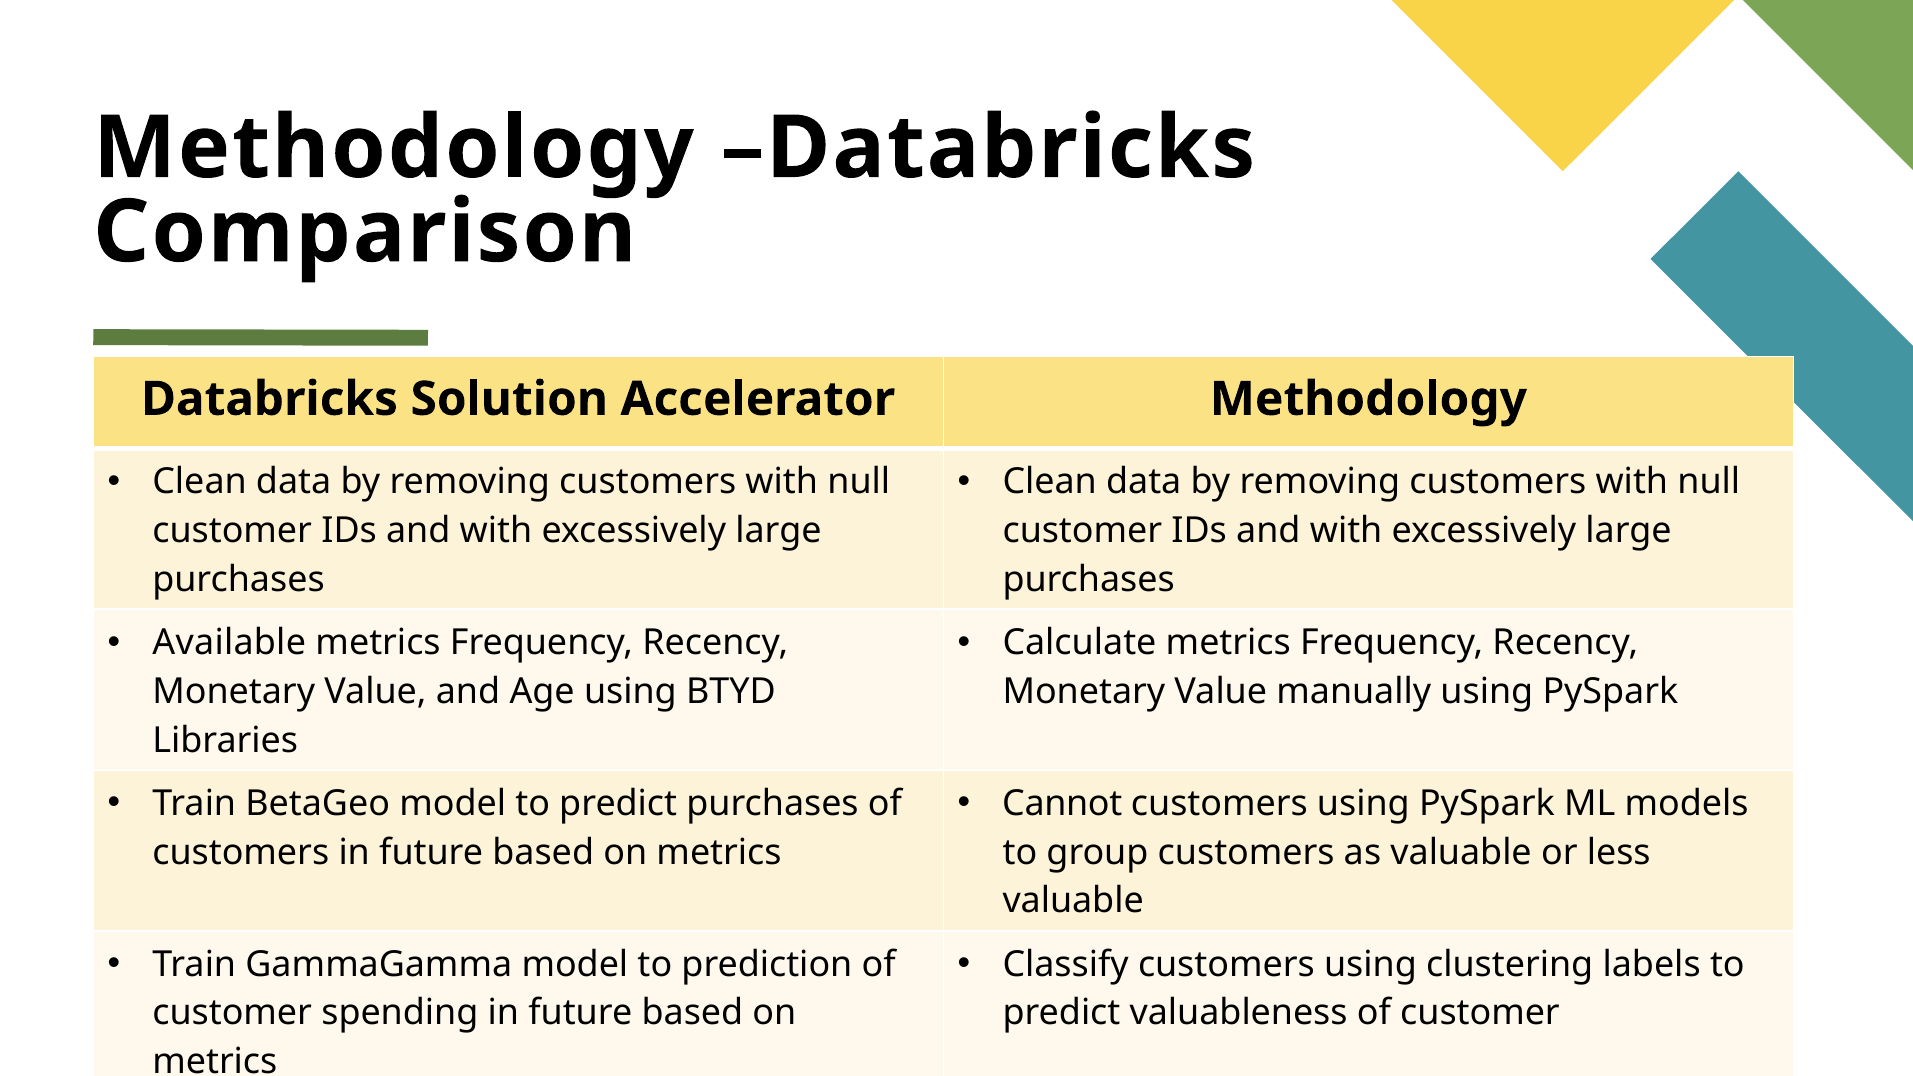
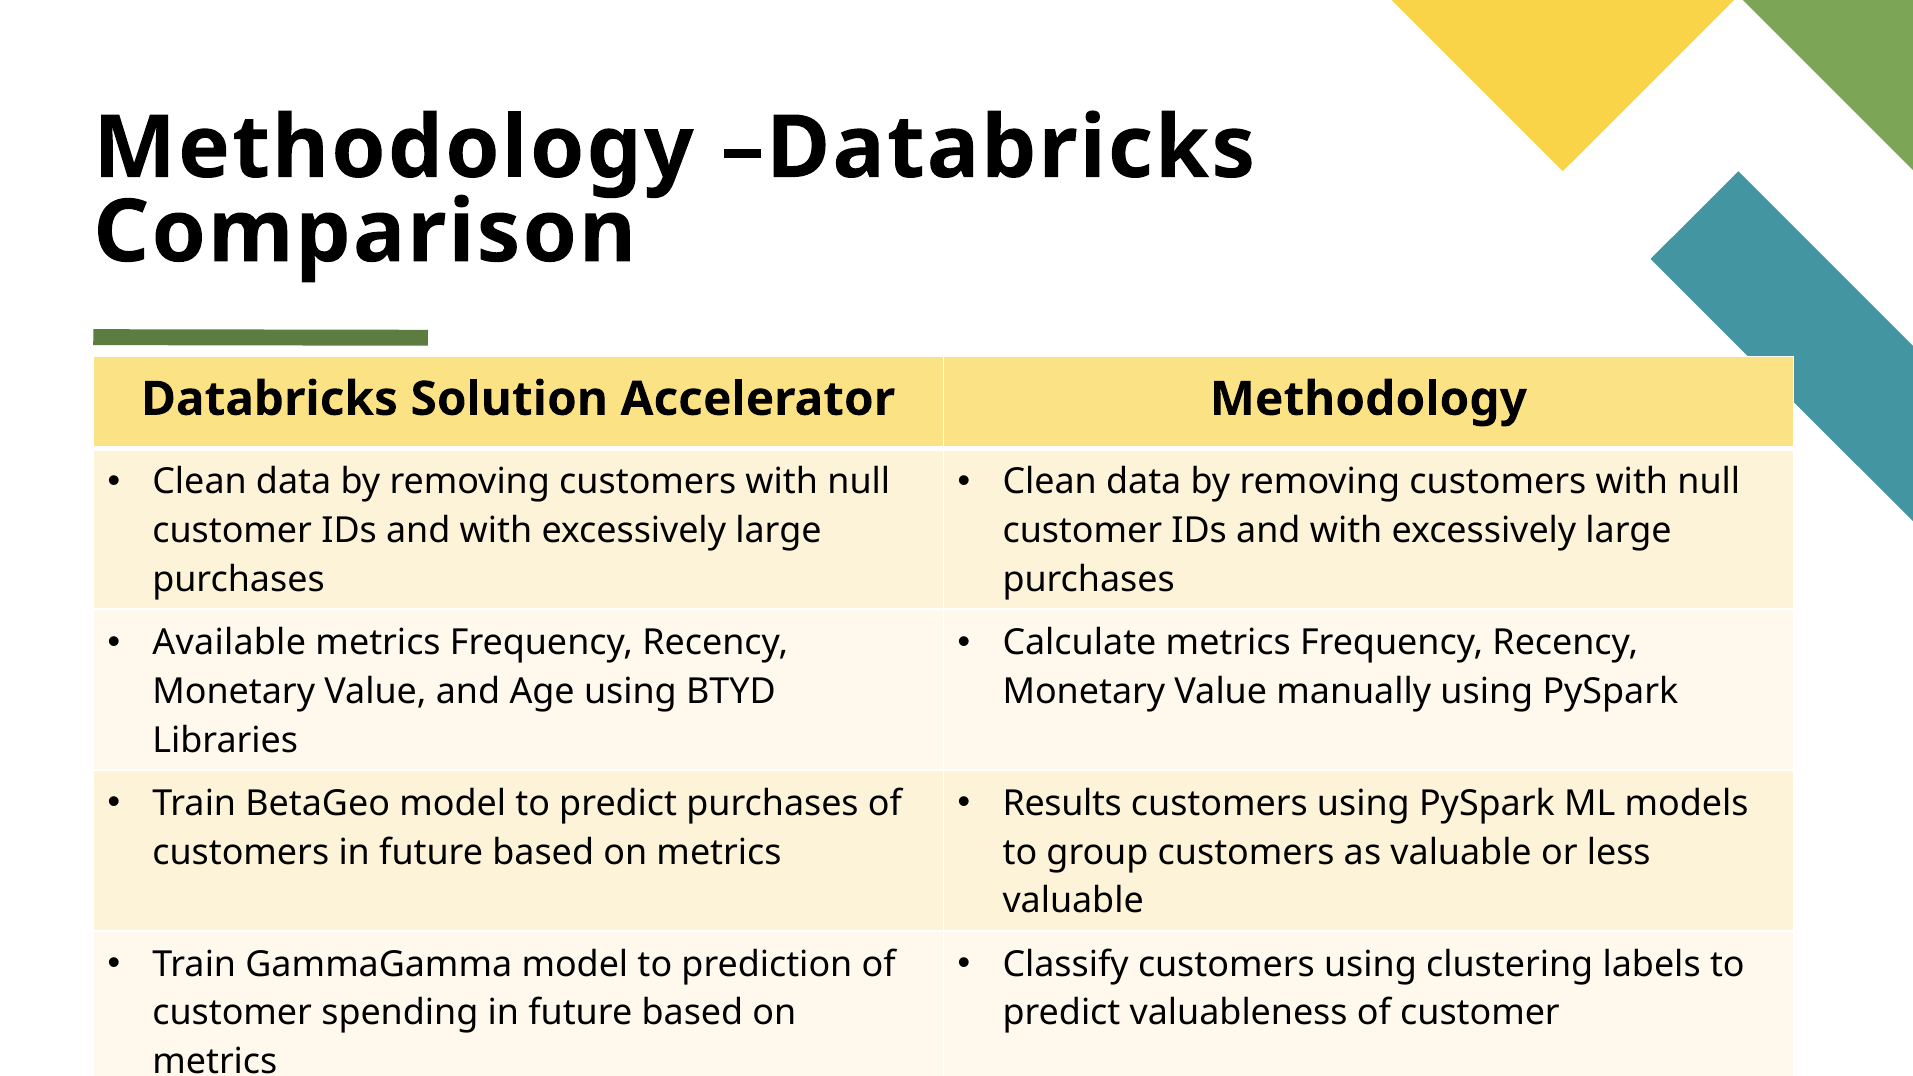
Cannot: Cannot -> Results (1062, 804)
